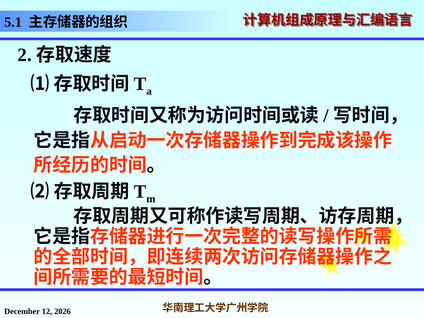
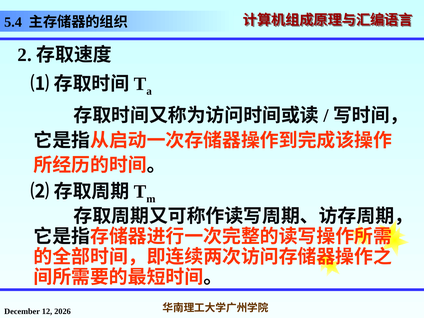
5.1: 5.1 -> 5.4 (13, 22)
